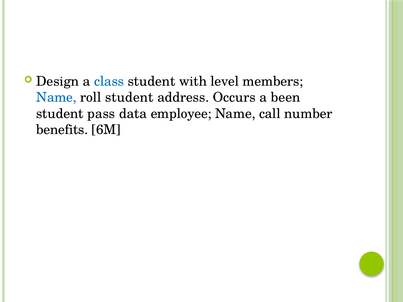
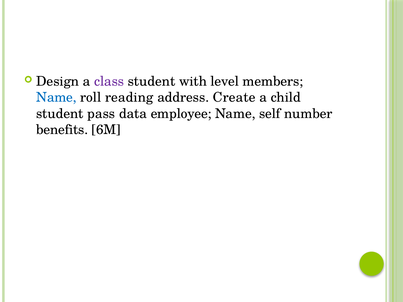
class colour: blue -> purple (109, 82)
roll student: student -> reading (129, 98)
Occurs: Occurs -> Create (234, 98)
been: been -> child (286, 98)
call: call -> self (270, 114)
